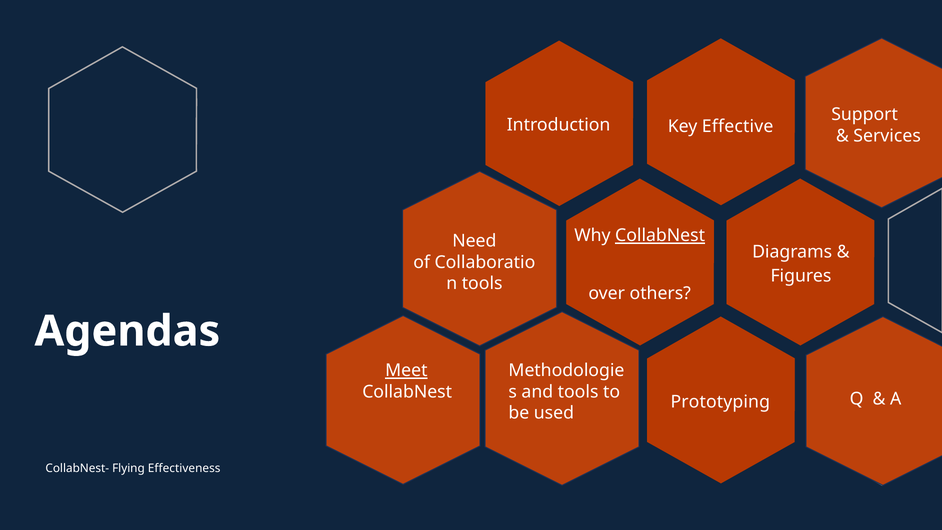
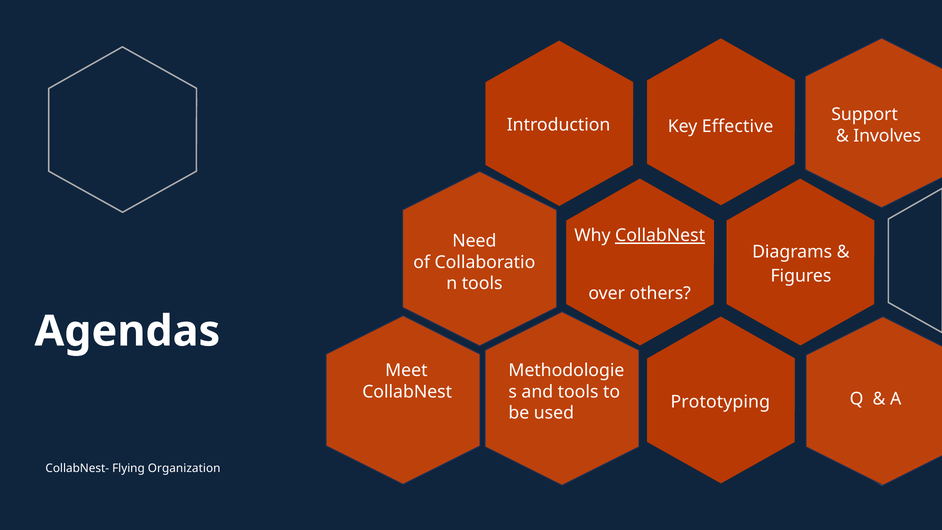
Services: Services -> Involves (887, 136)
Meet underline: present -> none (406, 371)
Effectiveness: Effectiveness -> Organization (184, 468)
